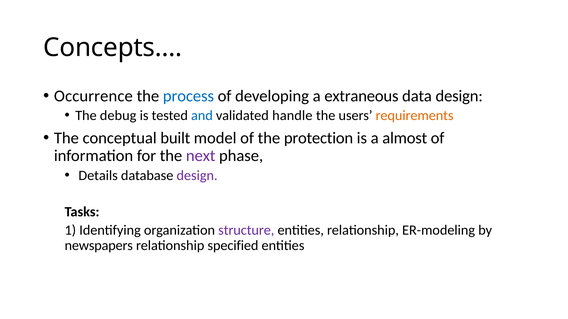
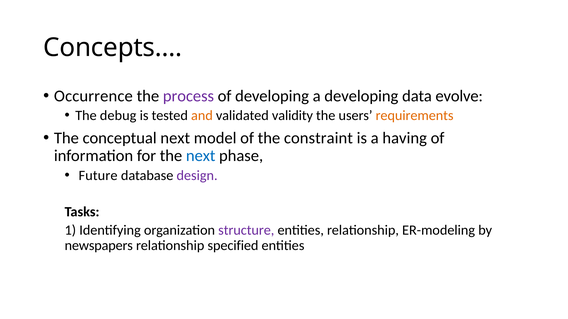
process colour: blue -> purple (188, 96)
a extraneous: extraneous -> developing (361, 96)
data design: design -> evolve (459, 96)
and colour: blue -> orange (202, 116)
handle: handle -> validity (292, 116)
conceptual built: built -> next (175, 138)
protection: protection -> constraint (318, 138)
almost: almost -> having (405, 138)
next colour: purple -> blue (201, 156)
Details: Details -> Future (98, 176)
